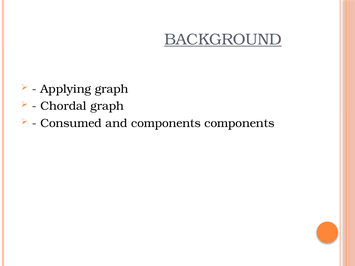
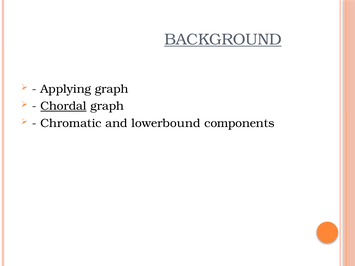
Chordal underline: none -> present (63, 106)
Consumed: Consumed -> Chromatic (71, 123)
and components: components -> lowerbound (166, 123)
